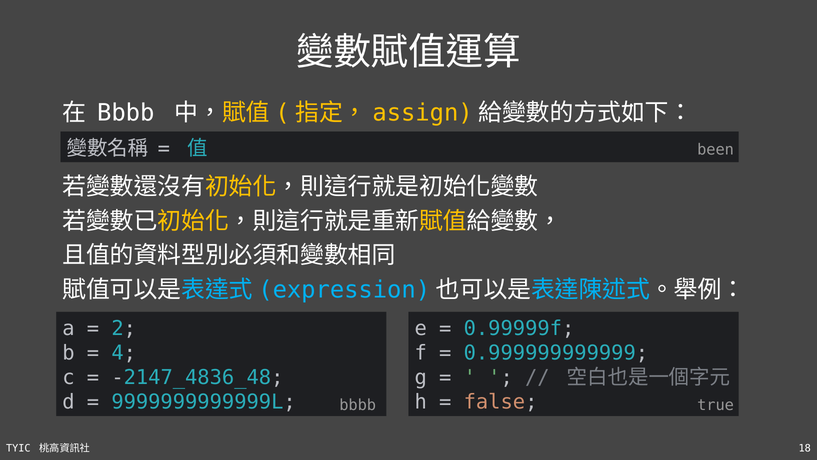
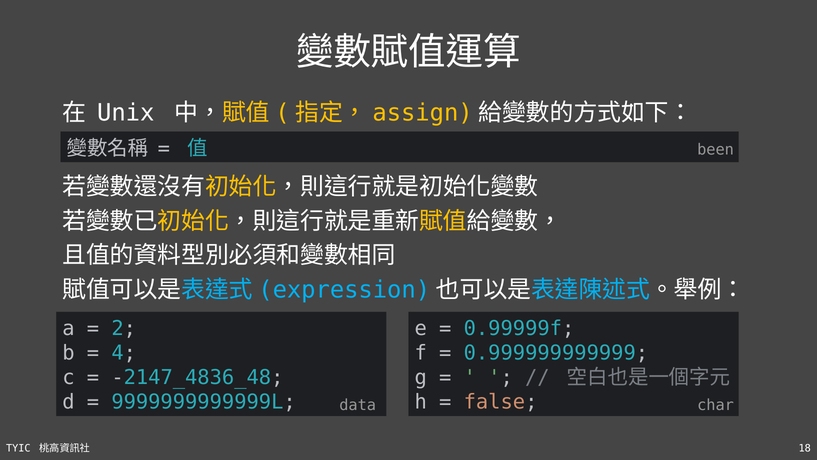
Bbbb: Bbbb -> Unix (126, 113)
9999999999999L bbbb: bbbb -> data (358, 405)
true: true -> char (716, 405)
